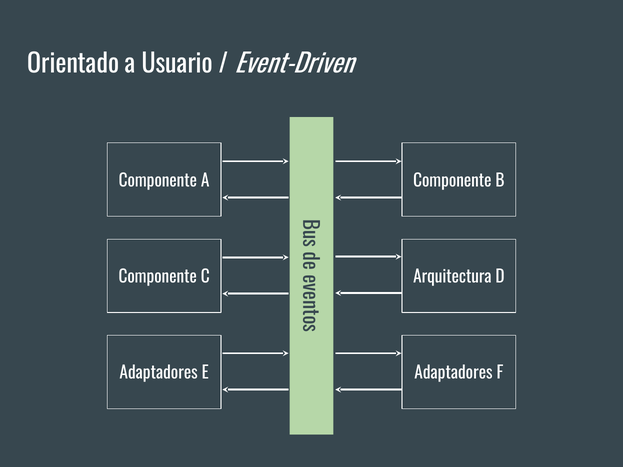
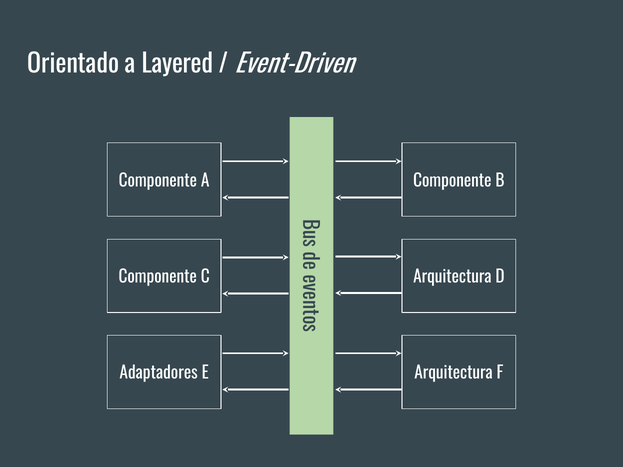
Usuario: Usuario -> Layered (177, 64)
Adaptadores: Adaptadores -> Arquitectura (453, 373)
